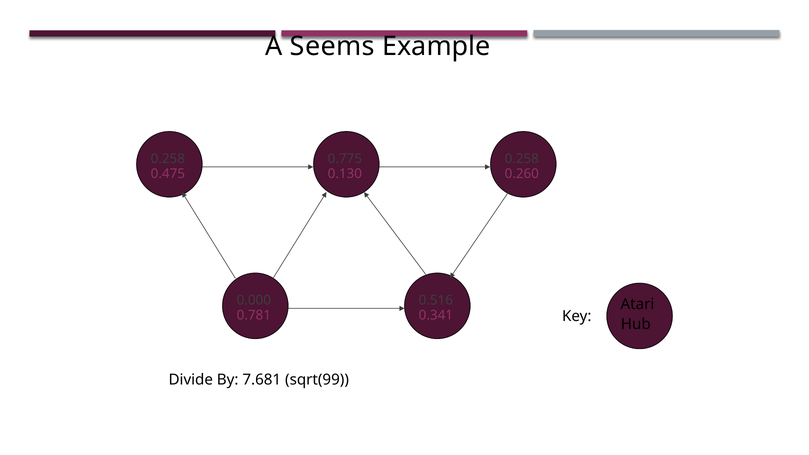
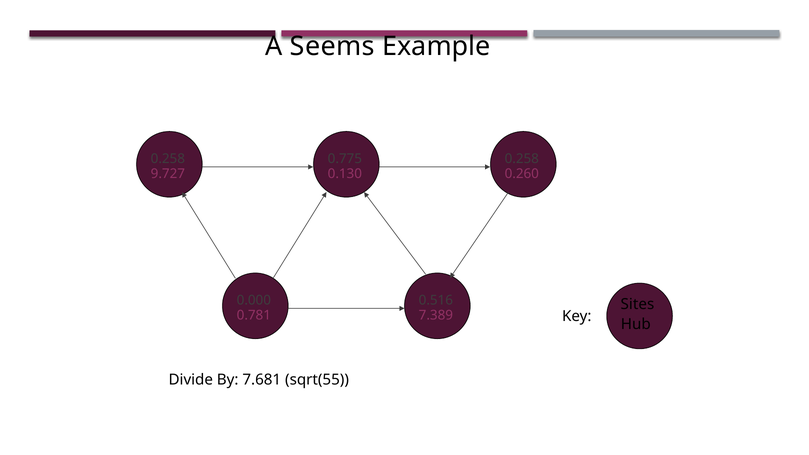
0.475: 0.475 -> 9.727 (168, 174)
Atari: Atari -> Sites (637, 304)
0.341: 0.341 -> 7.389 (436, 315)
sqrt(99: sqrt(99 -> sqrt(55 (317, 380)
